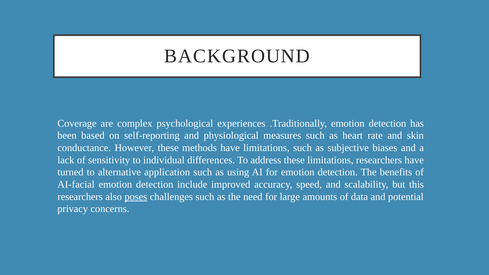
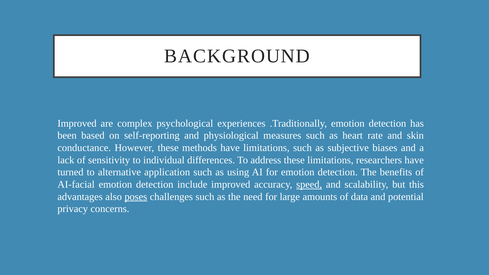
Coverage: Coverage -> Improved (77, 123)
speed underline: none -> present (309, 185)
researchers: researchers -> advantages (80, 197)
